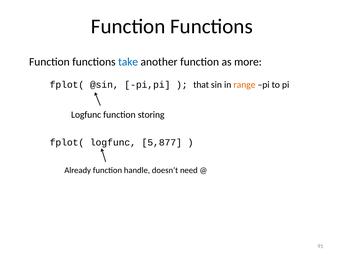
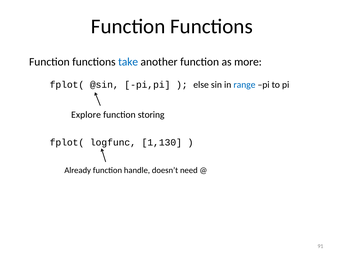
that: that -> else (201, 85)
range colour: orange -> blue (244, 85)
Logfunc: Logfunc -> Explore (86, 115)
5,877: 5,877 -> 1,130 (162, 143)
